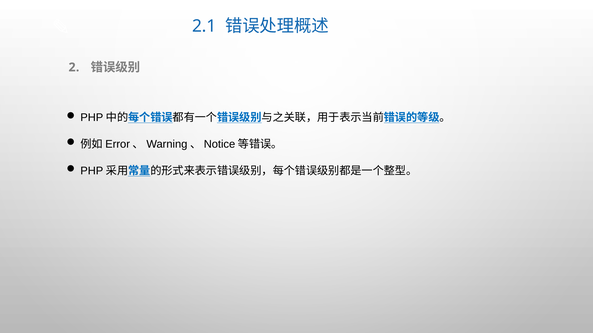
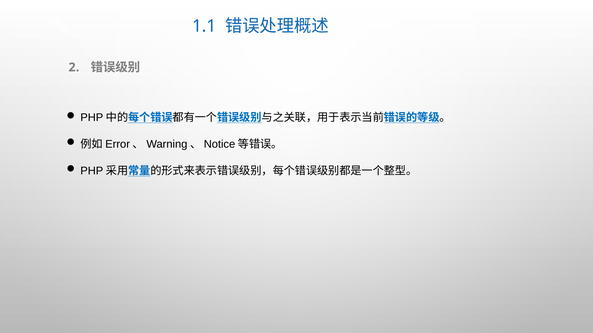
2.1: 2.1 -> 1.1 (204, 26)
